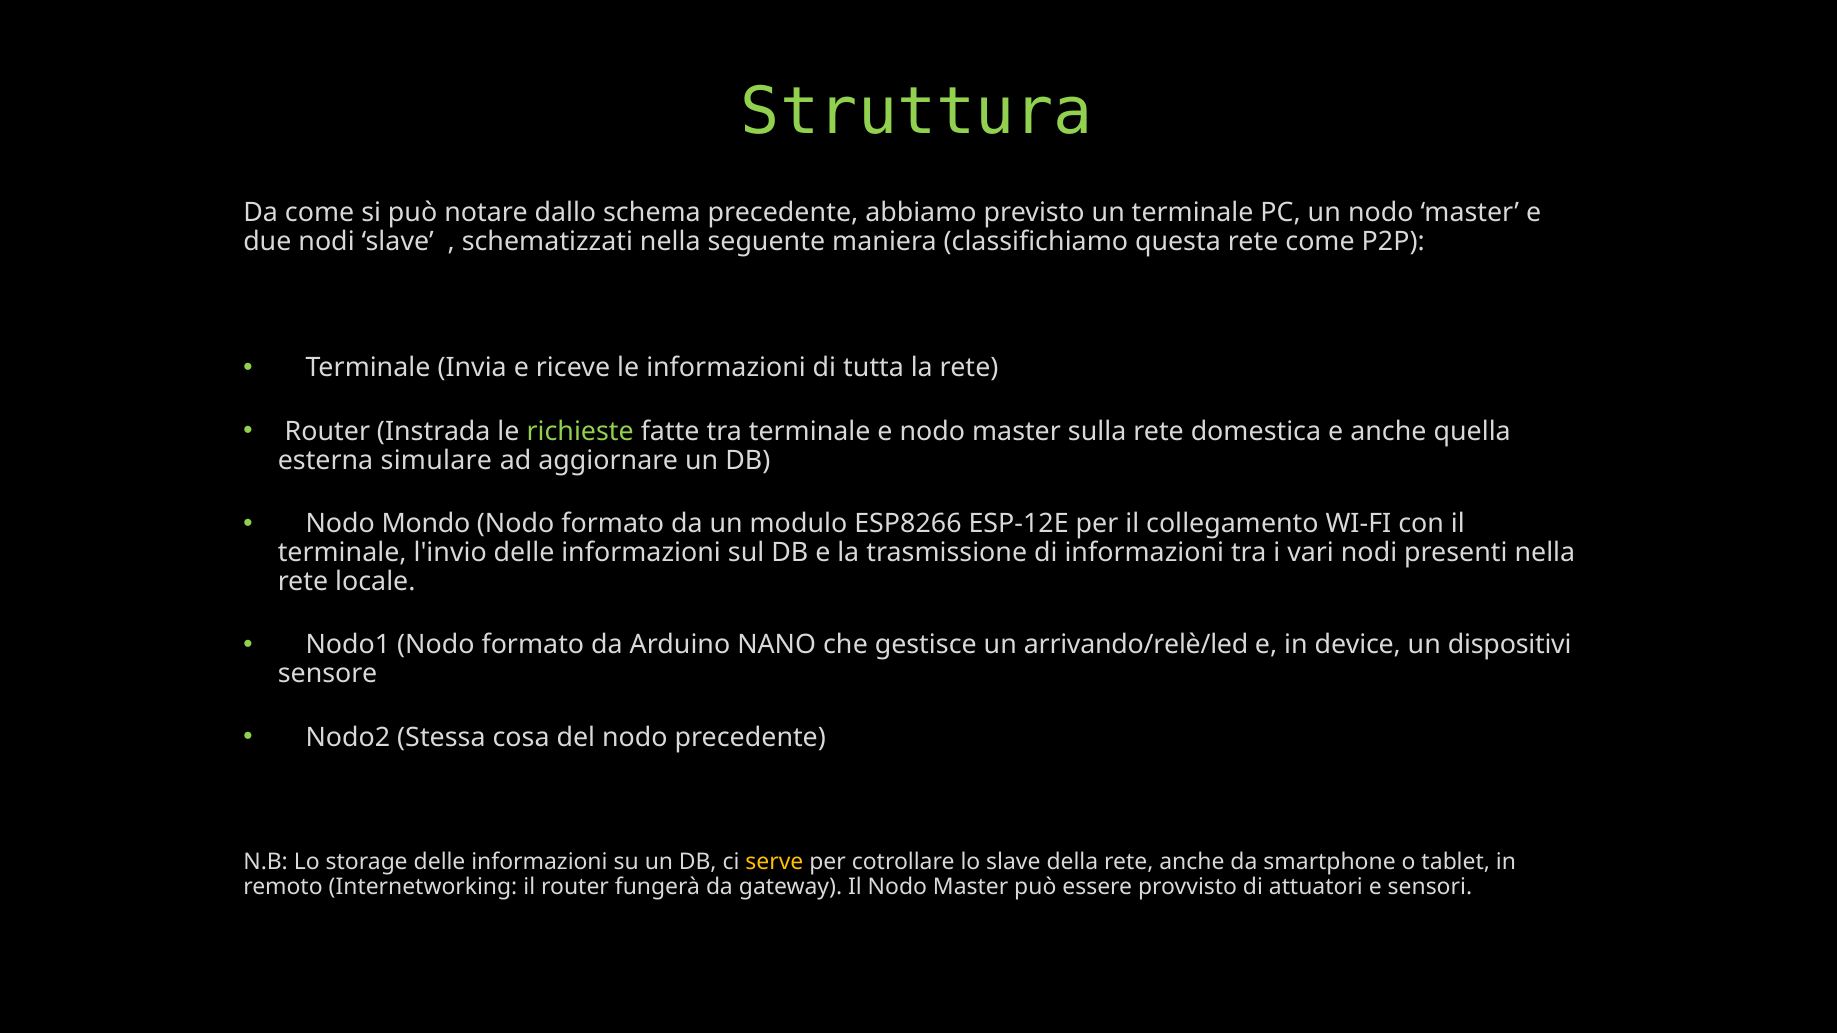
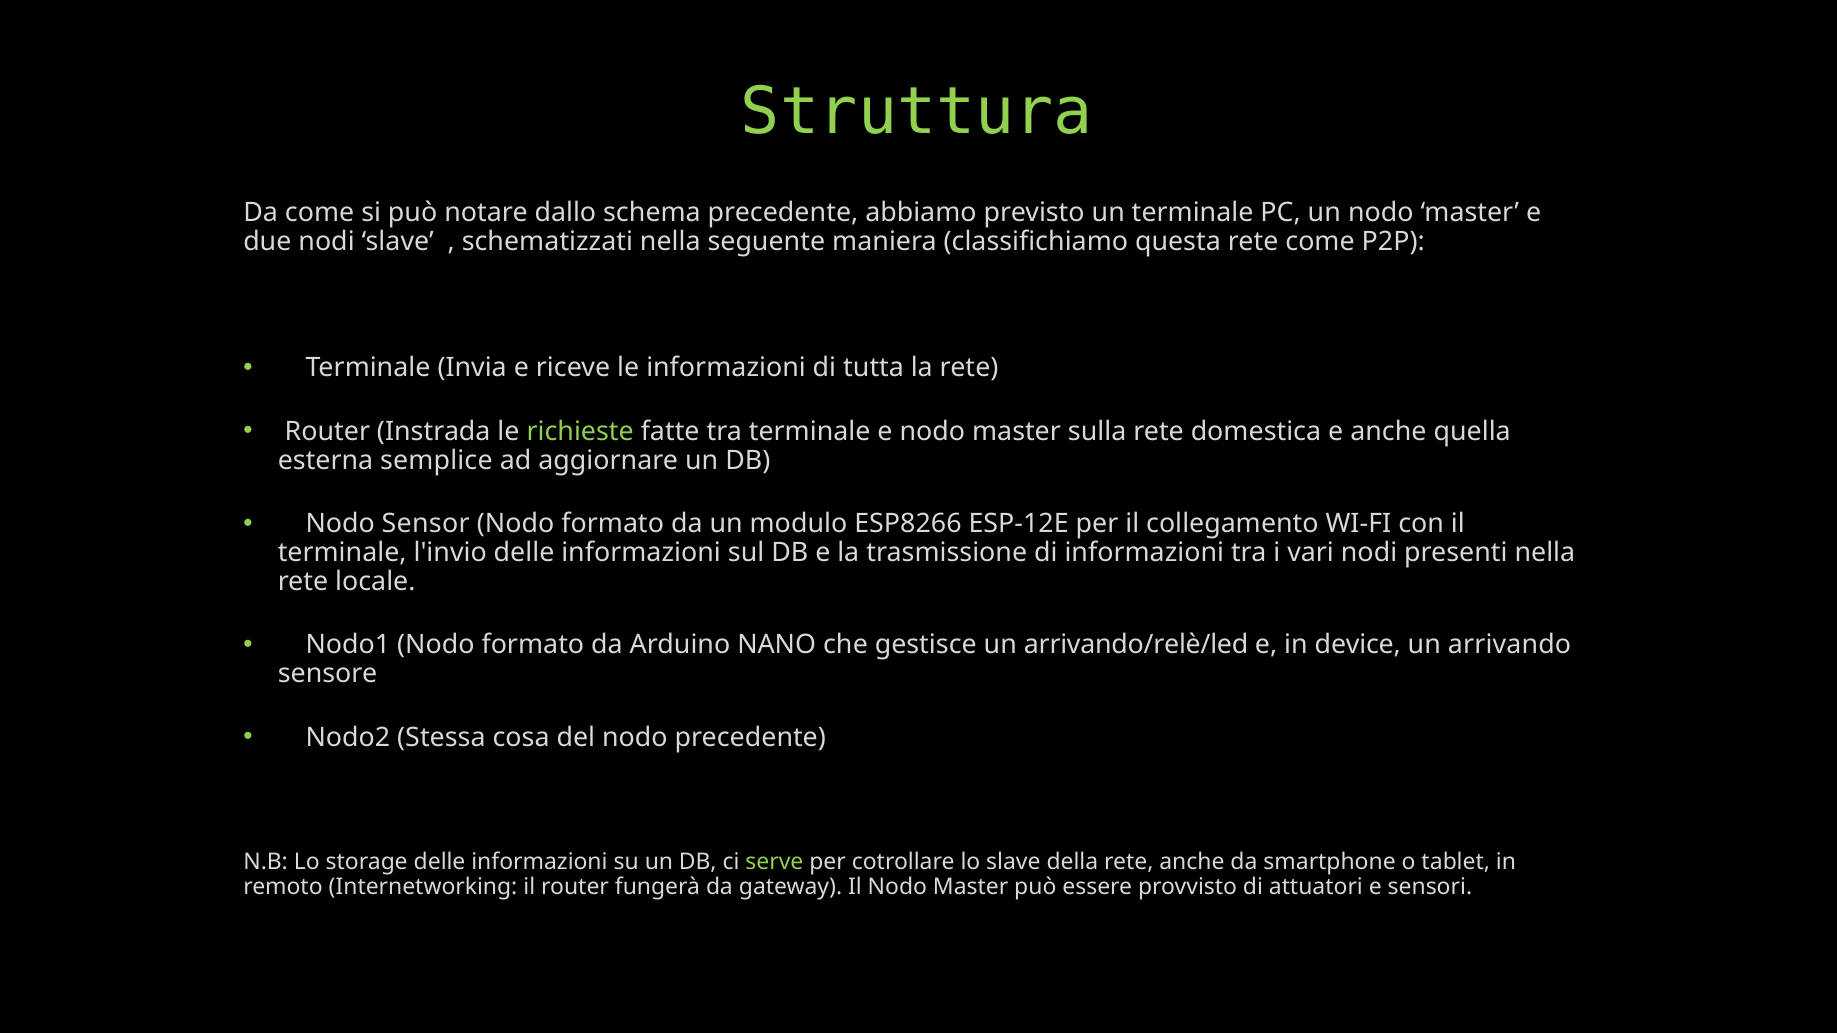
simulare: simulare -> semplice (436, 460)
Mondo: Mondo -> Sensor (426, 524)
dispositivi: dispositivi -> arrivando (1510, 645)
serve colour: yellow -> light green (774, 862)
